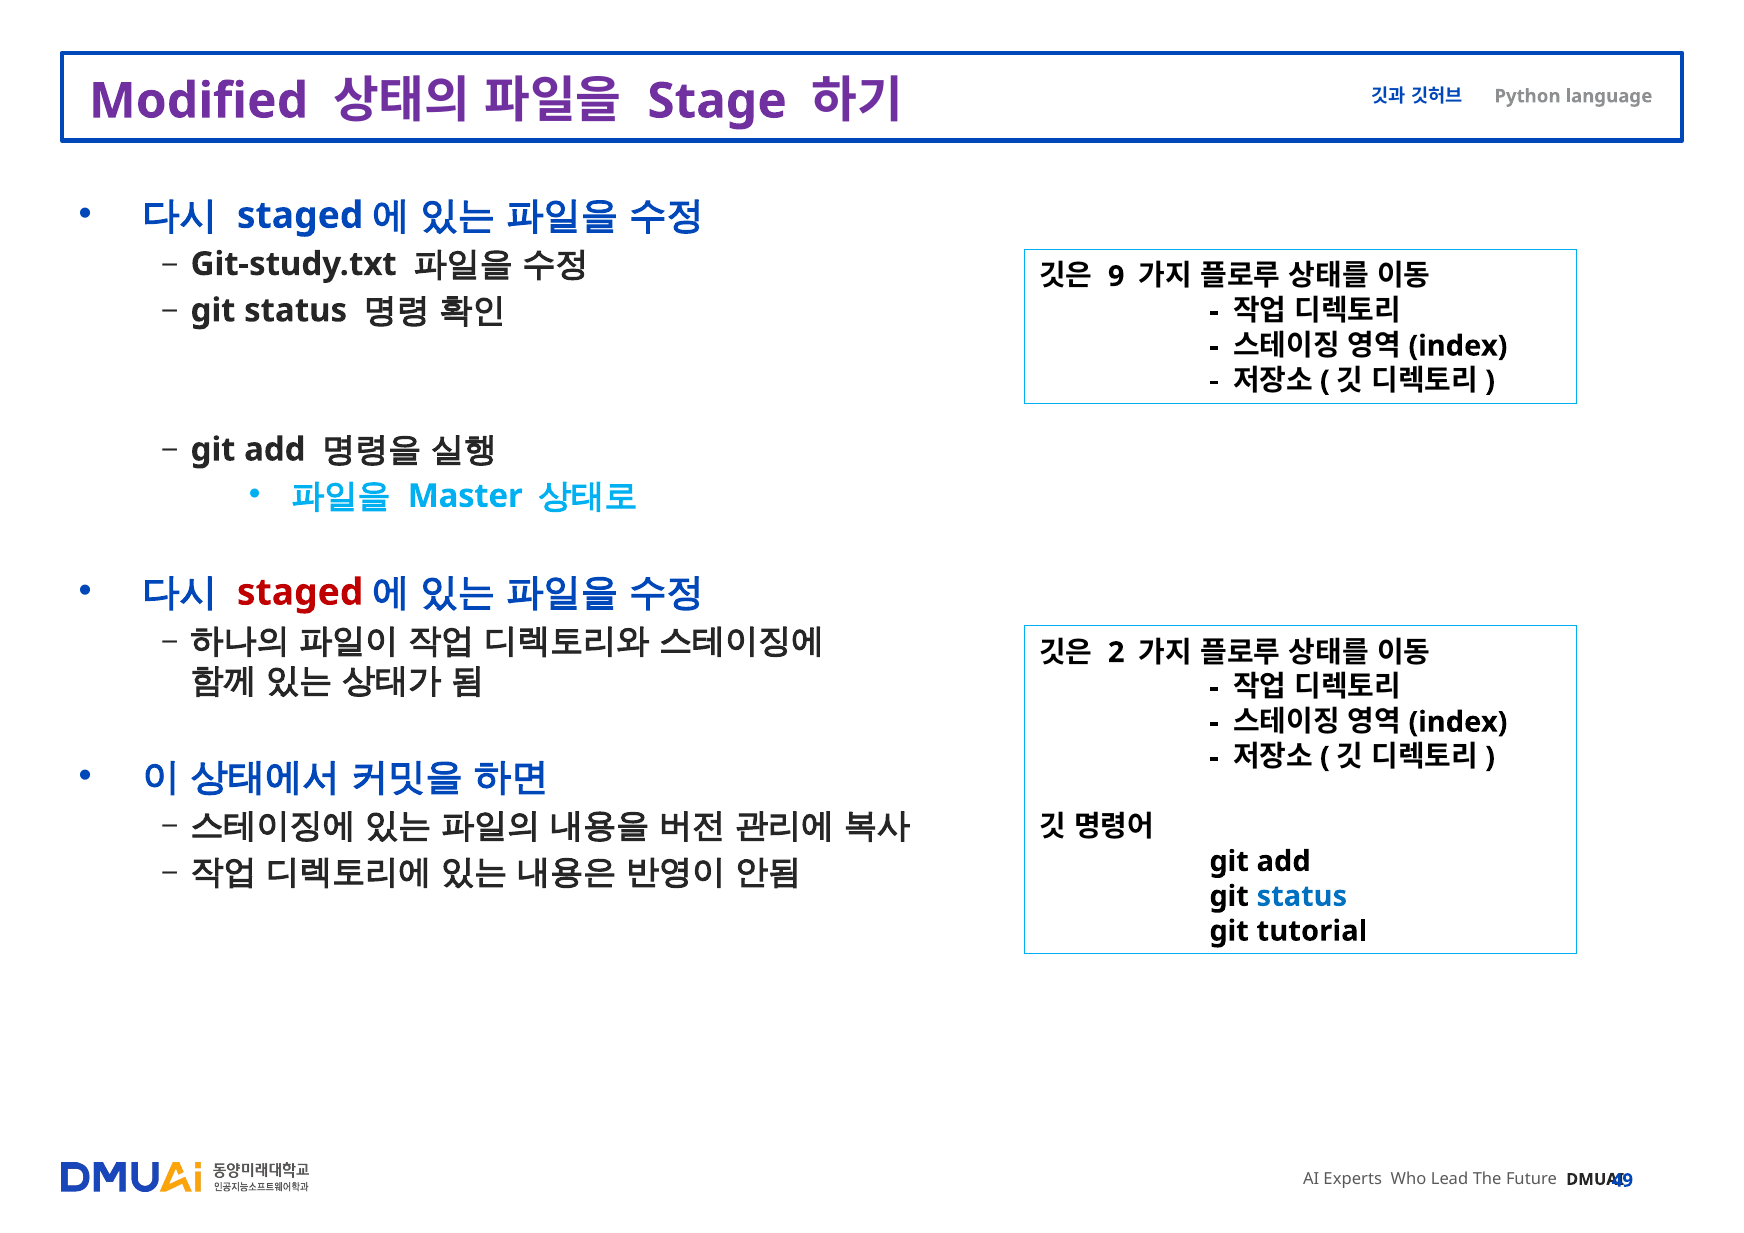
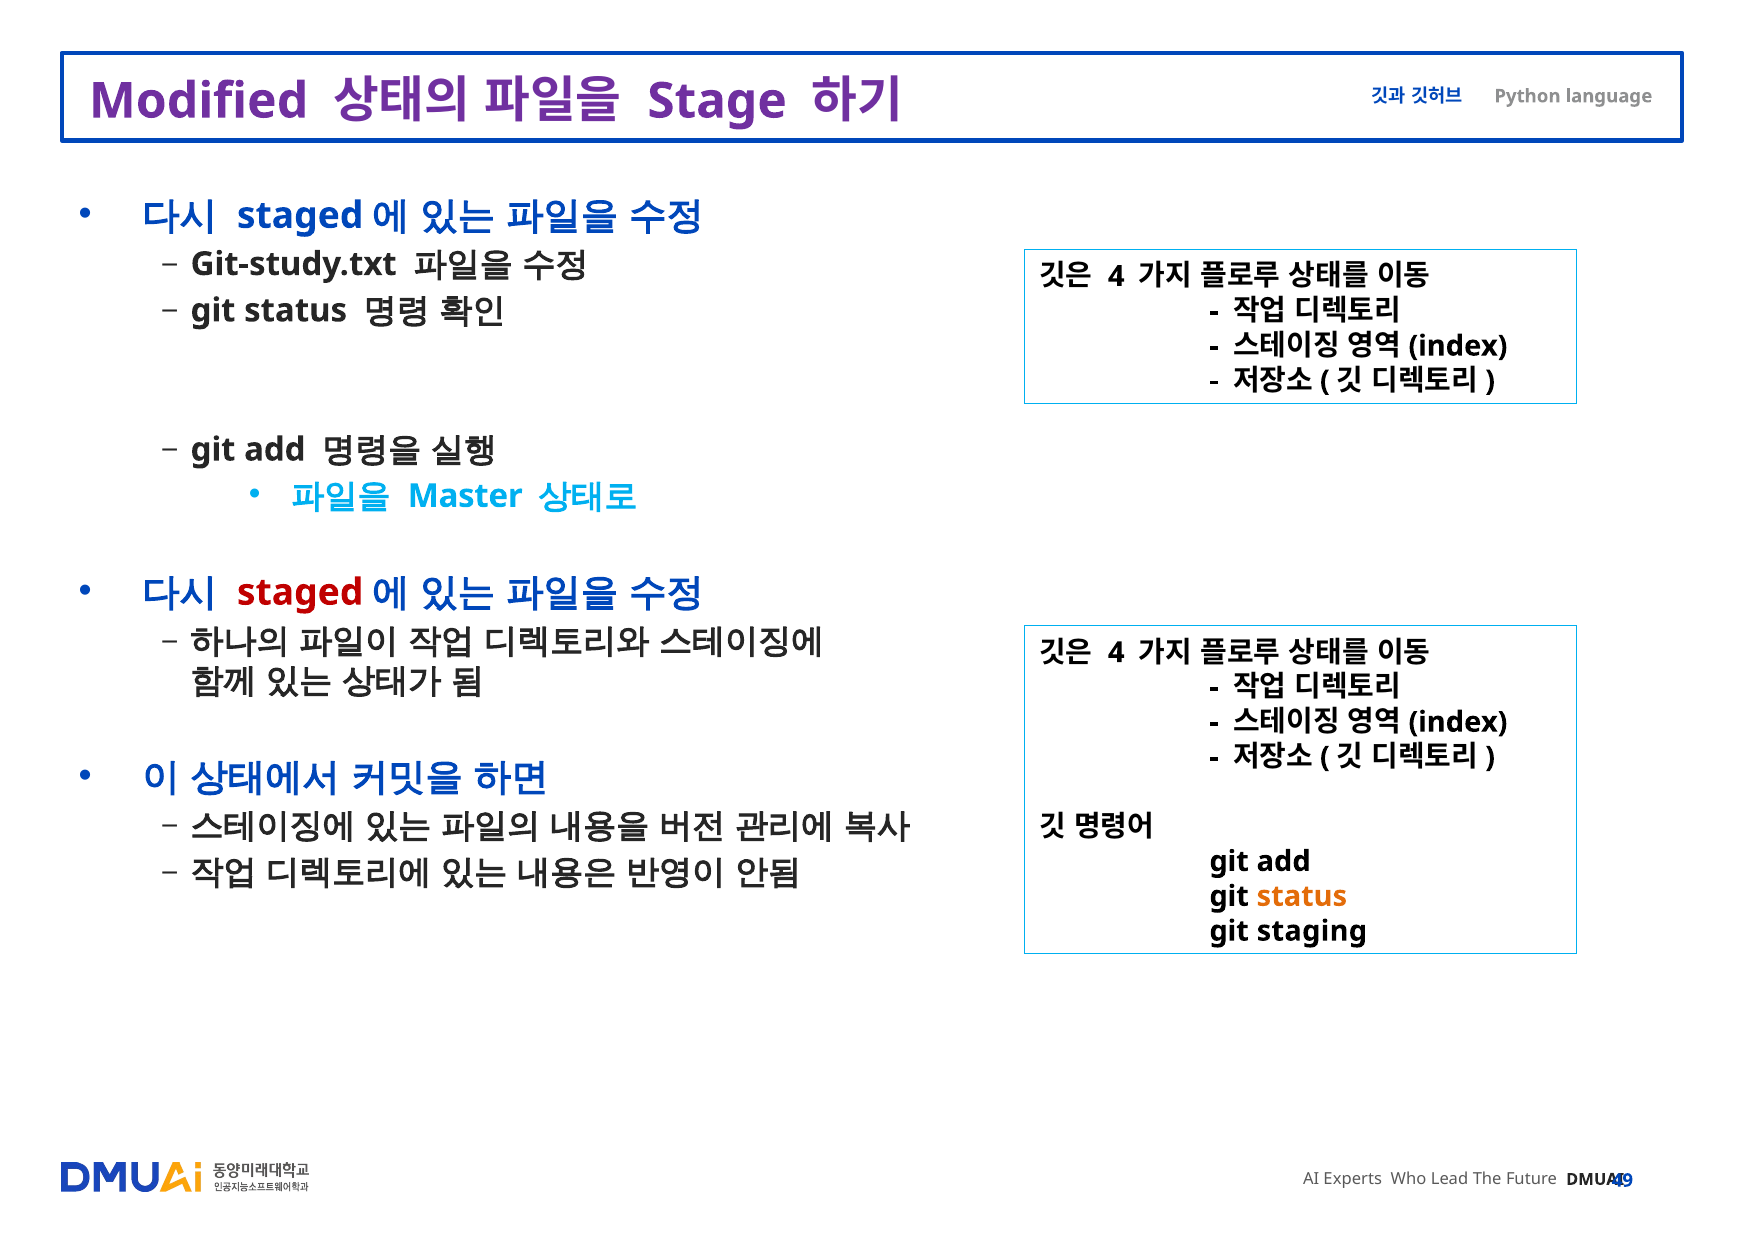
9: 9 -> 4 (1116, 276)
2: 2 -> 4 (1116, 653)
status colour: blue -> orange (1302, 896)
tutorial: tutorial -> staging (1312, 931)
